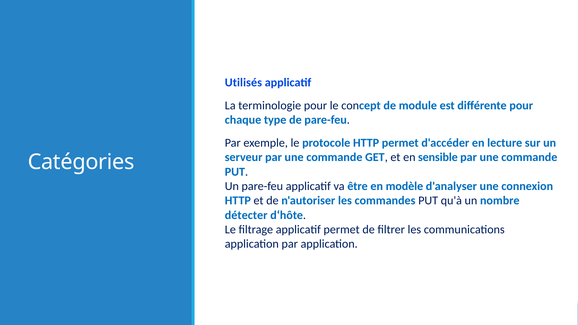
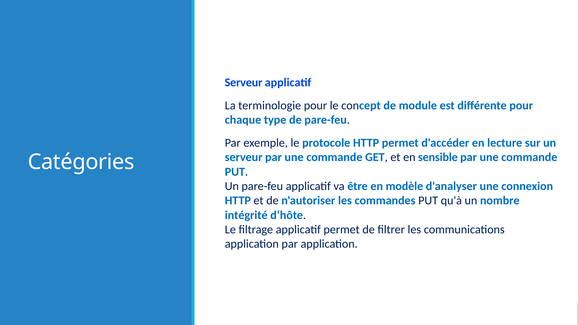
Utilisés: Utilisés -> Serveur (243, 83)
détecter: détecter -> intégrité (246, 215)
